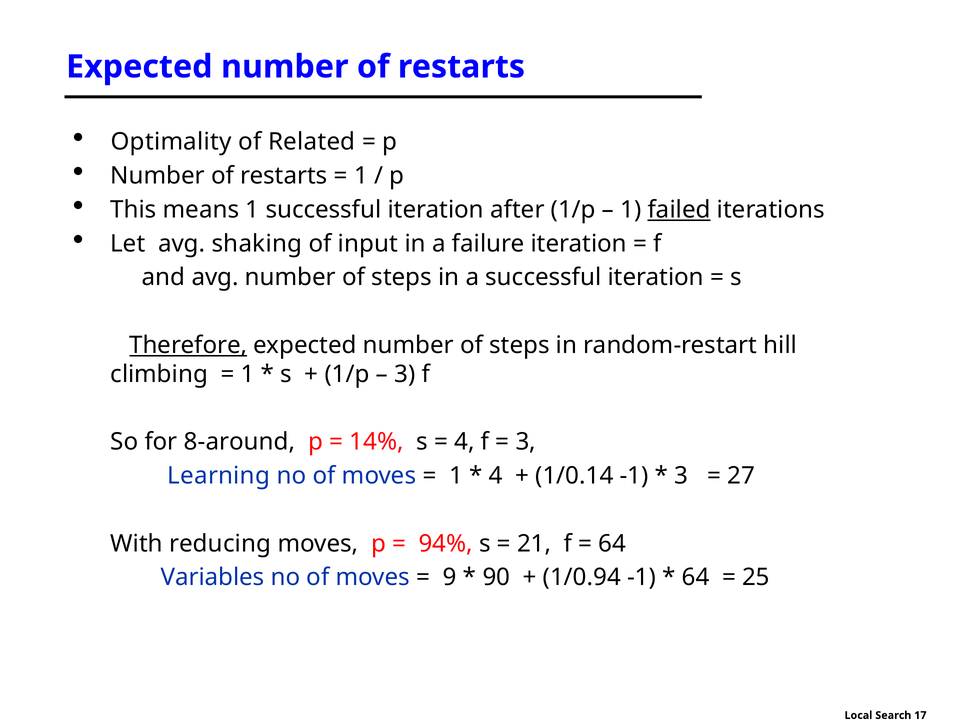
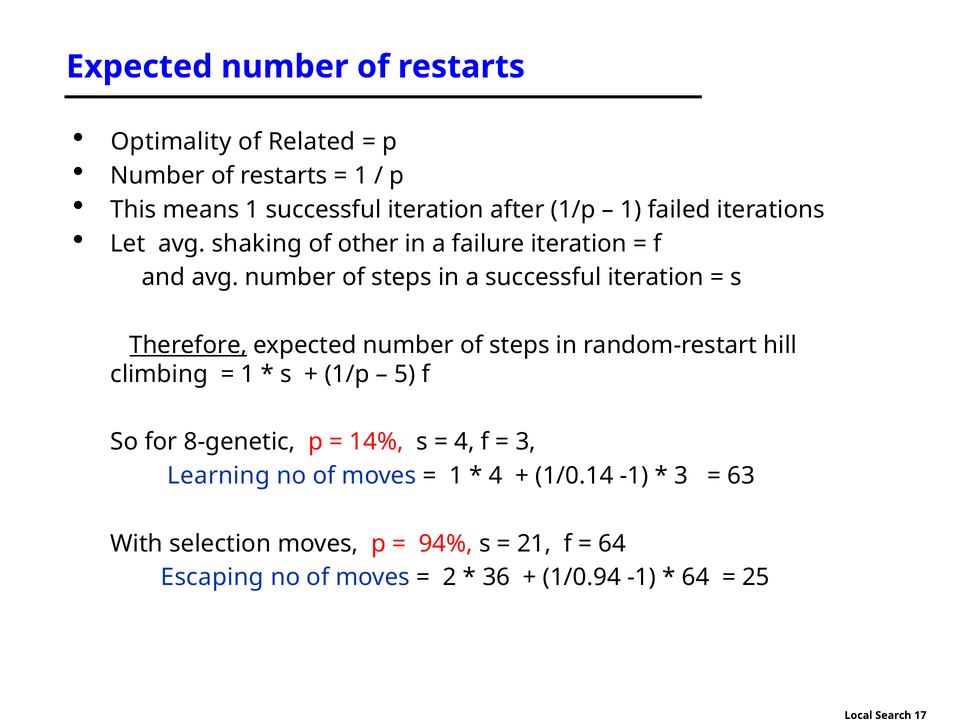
failed underline: present -> none (679, 210)
input: input -> other (368, 244)
3: 3 -> 5 (405, 374)
8-around: 8-around -> 8-genetic (240, 442)
27: 27 -> 63 (741, 476)
reducing: reducing -> selection (220, 544)
Variables: Variables -> Escaping (212, 578)
9: 9 -> 2 (450, 578)
90: 90 -> 36 (496, 578)
